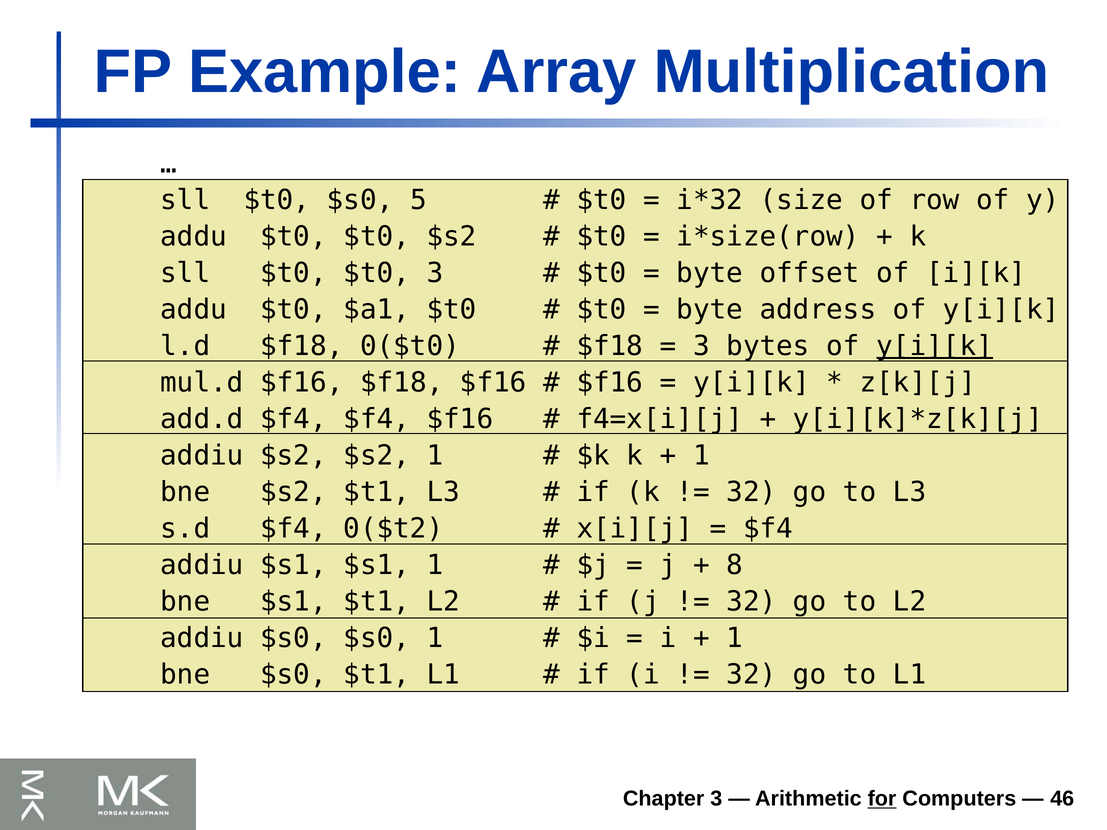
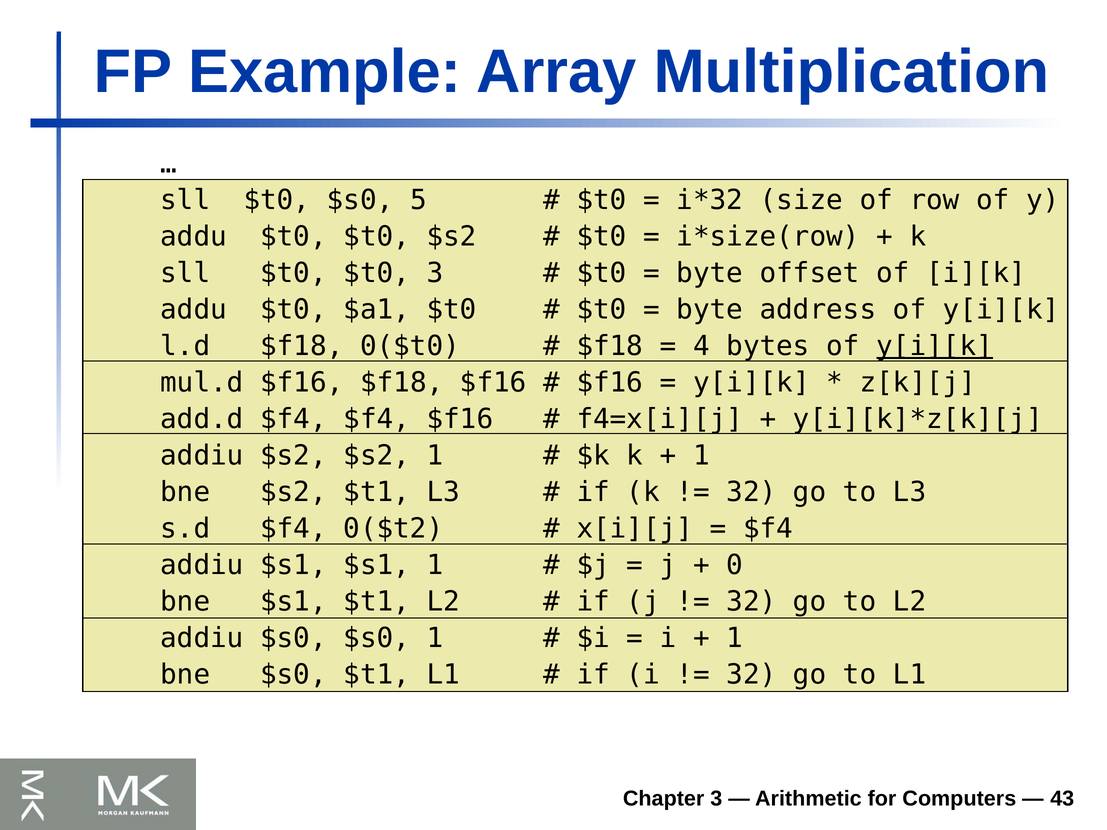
3: 3 -> 4 (702, 346)
8: 8 -> 0 (735, 565)
for underline: present -> none (882, 799)
46: 46 -> 43 (1062, 799)
